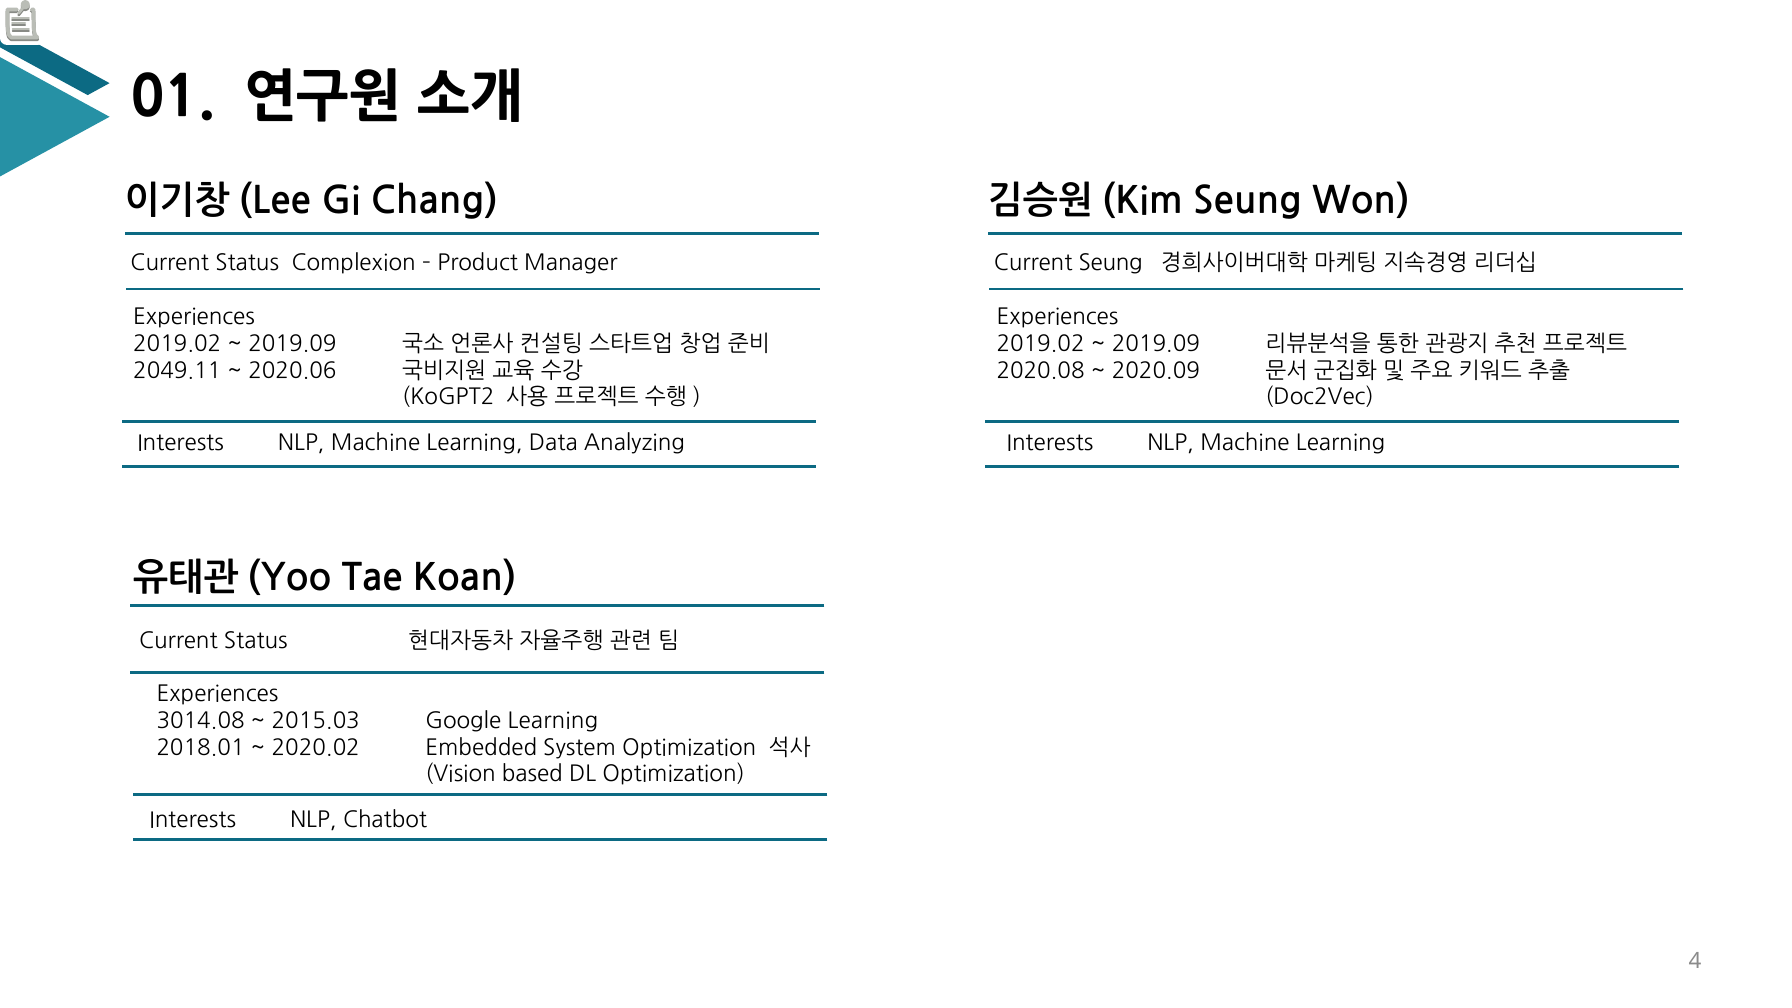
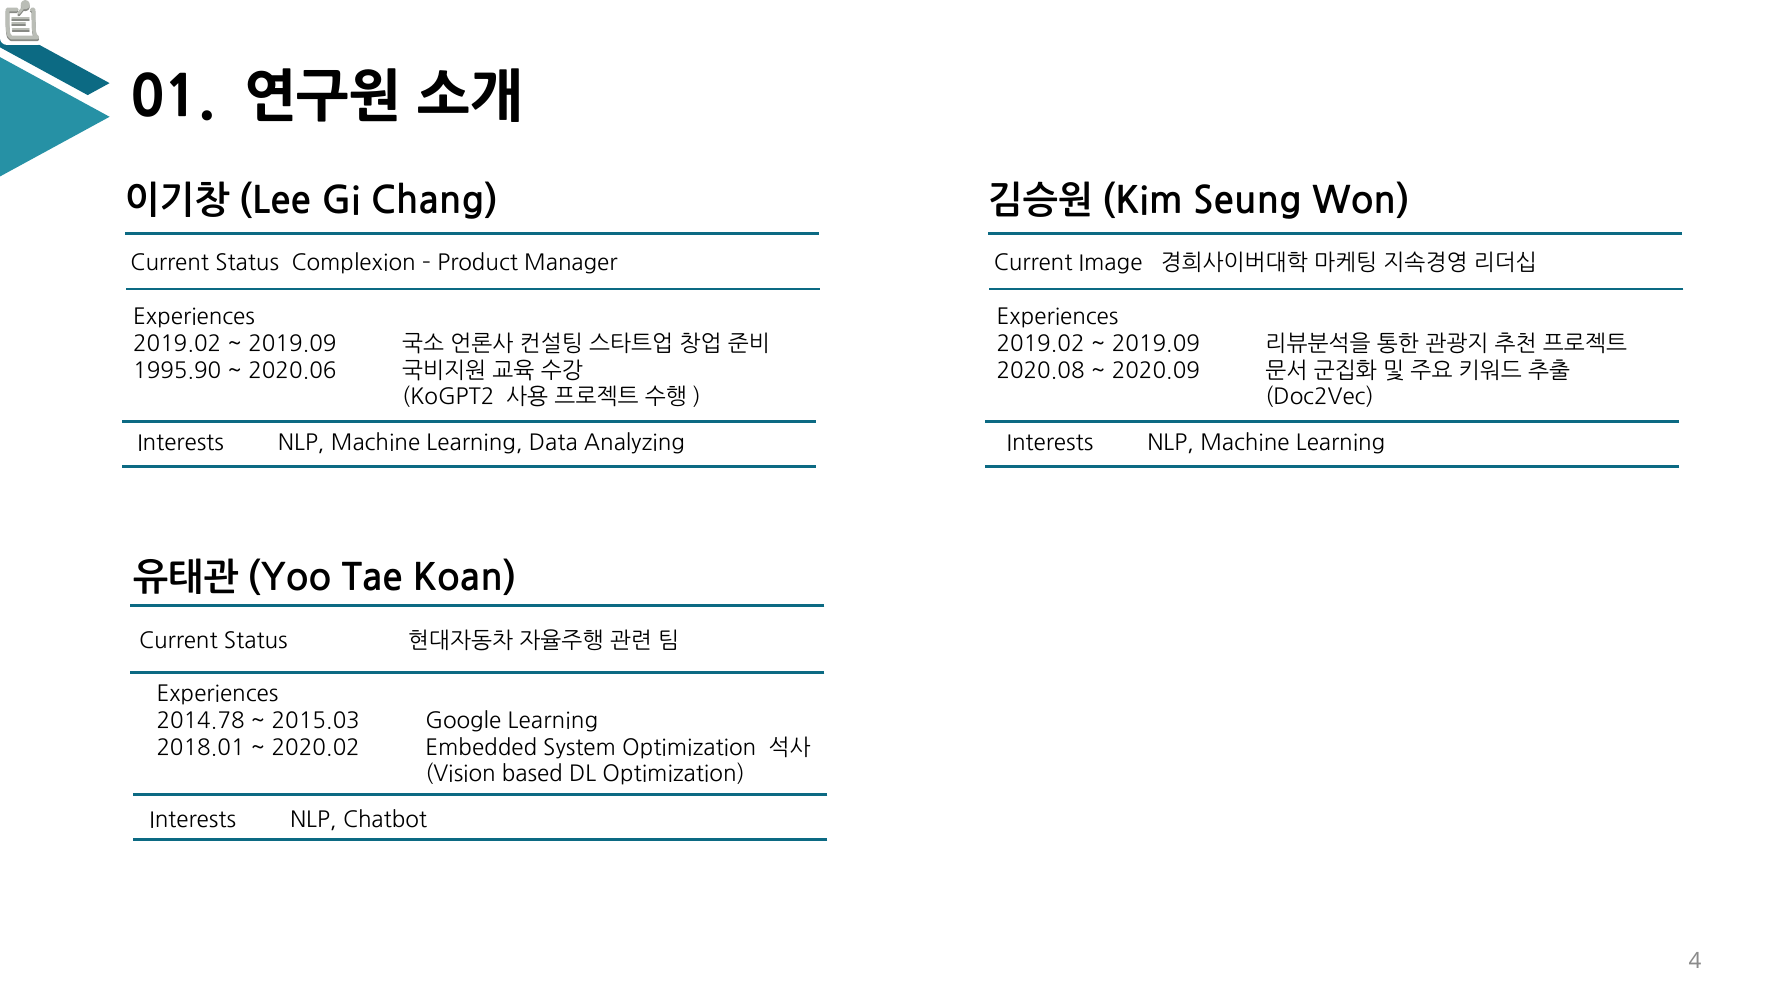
Current Seung: Seung -> Image (1111, 264)
2049.11: 2049.11 -> 1995.90 (177, 371)
3014.08: 3014.08 -> 2014.78 (201, 721)
